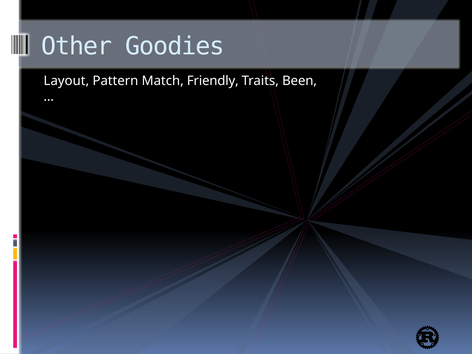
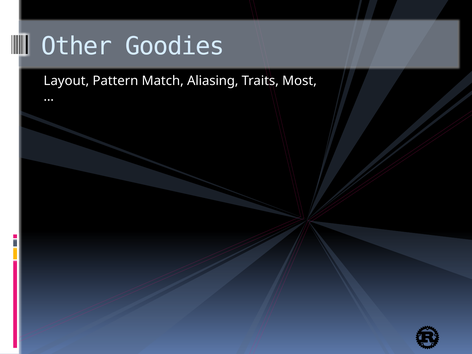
Friendly: Friendly -> Aliasing (213, 81)
Been: Been -> Most (299, 81)
